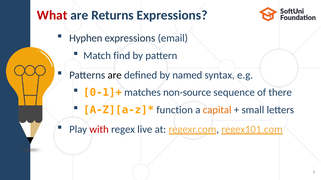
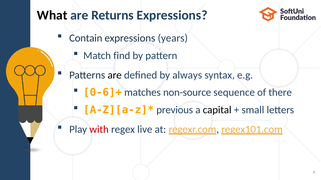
What colour: red -> black (52, 15)
Hyphen: Hyphen -> Contain (86, 38)
email: email -> years (173, 38)
named: named -> always (187, 75)
0-1]+: 0-1]+ -> 0-6]+ (103, 93)
function: function -> previous (175, 110)
capital colour: orange -> black (217, 110)
